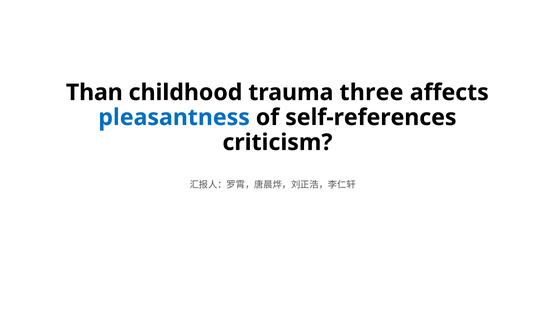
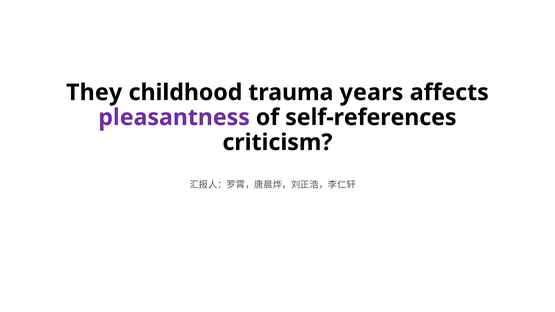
Than: Than -> They (94, 93)
three: three -> years (371, 93)
pleasantness colour: blue -> purple (174, 118)
